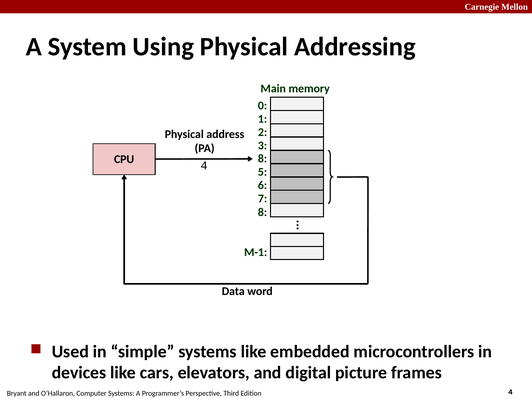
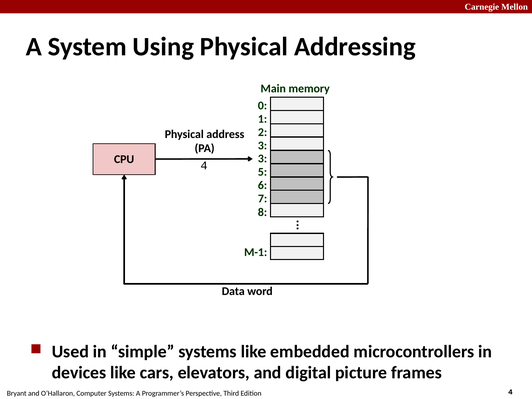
8: 8 -> 3 (263, 159)
